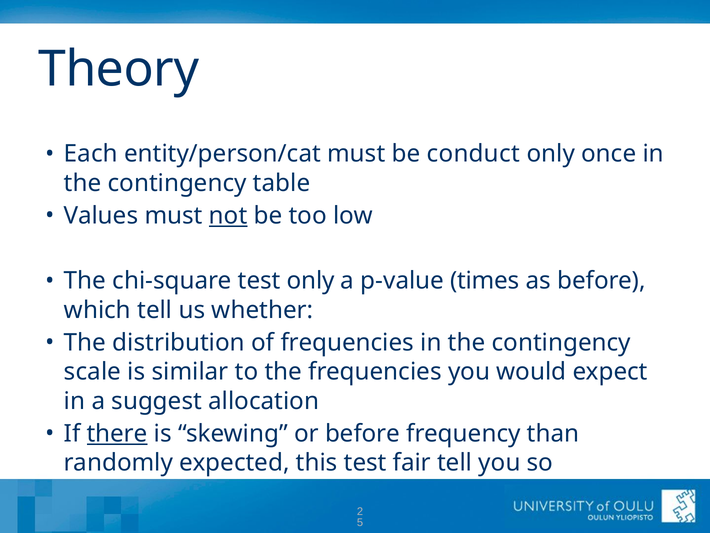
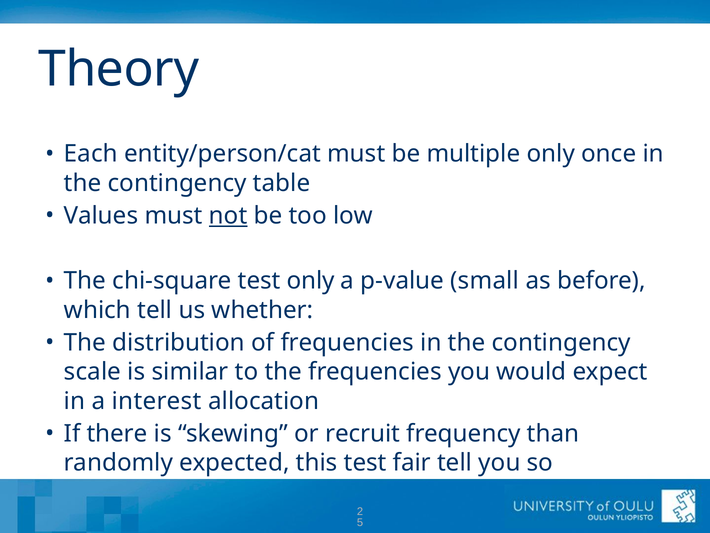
conduct: conduct -> multiple (473, 154)
times: times -> small (485, 281)
suggest: suggest -> interest (157, 401)
there underline: present -> none (117, 433)
or before: before -> recruit (363, 433)
